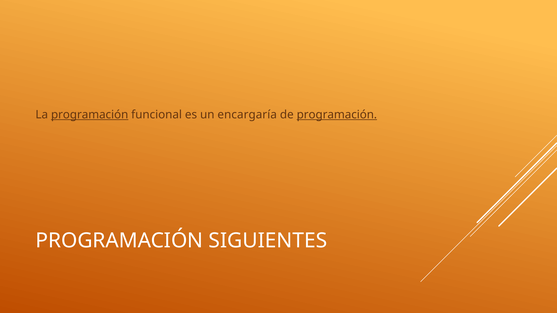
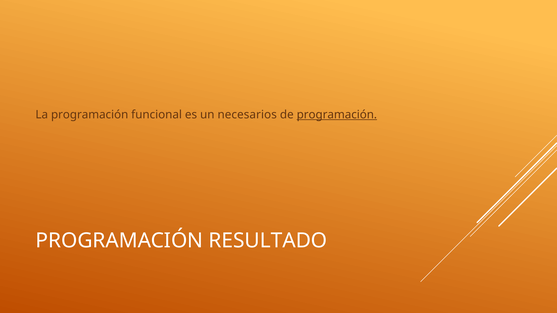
programación underline: present -> none (90, 115)
encargaría: encargaría -> necesarios (247, 115)
SIGUIENTES: SIGUIENTES -> RESULTADO (268, 241)
